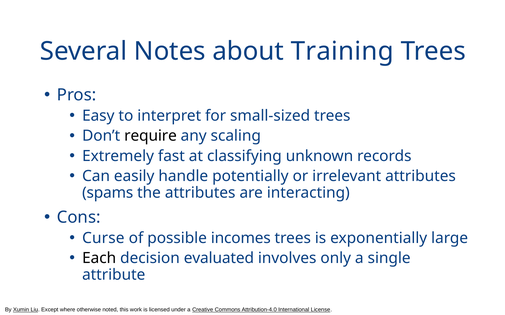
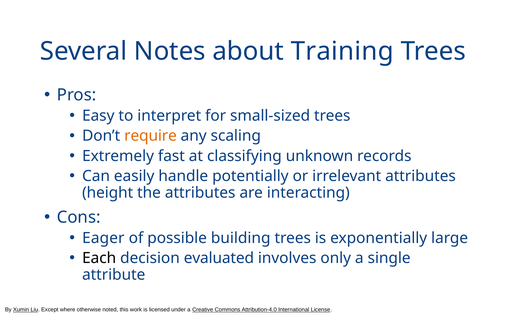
require colour: black -> orange (151, 136)
spams: spams -> height (108, 193)
Curse: Curse -> Eager (103, 239)
incomes: incomes -> building (241, 239)
